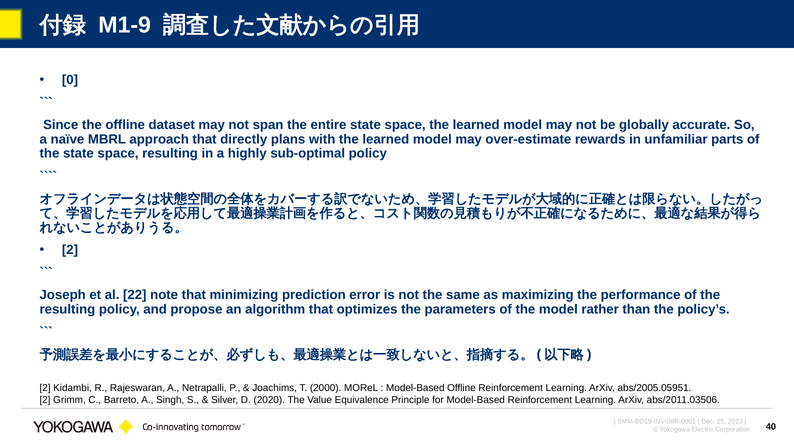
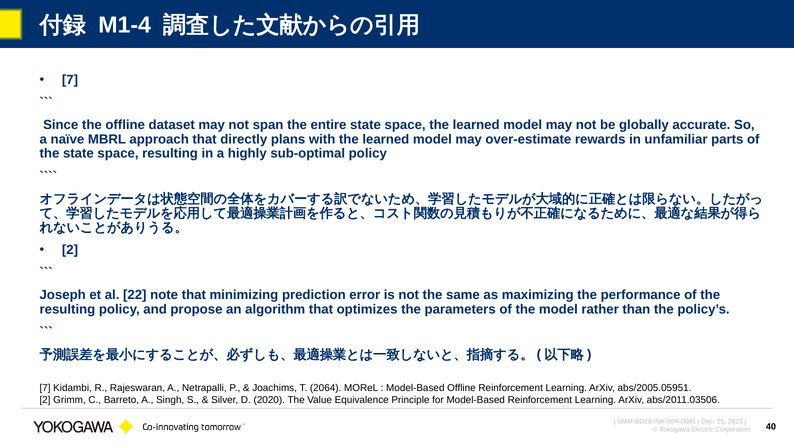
M1-9: M1-9 -> M1-4 (125, 25)
0: 0 -> 7 (70, 80)
2: 2 -> 7 (45, 388)
2000: 2000 -> 2064 (326, 388)
